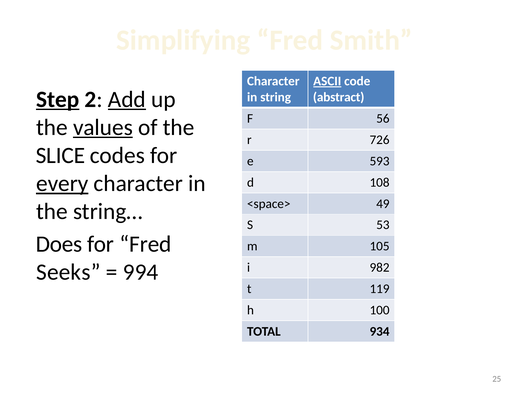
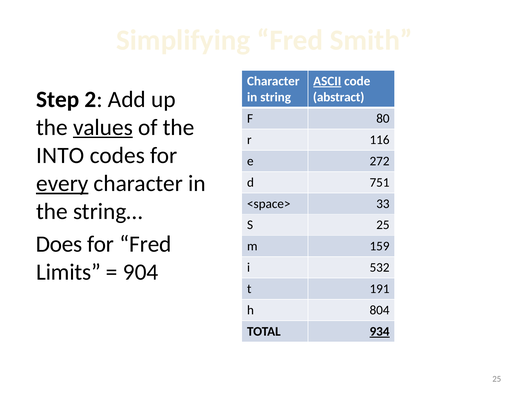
Step underline: present -> none (58, 99)
Add underline: present -> none (127, 99)
56: 56 -> 80 (383, 118)
726: 726 -> 116 (380, 140)
SLICE: SLICE -> INTO (60, 155)
593: 593 -> 272 (380, 161)
108: 108 -> 751 (380, 182)
49: 49 -> 33 (383, 204)
S 53: 53 -> 25 (383, 225)
105: 105 -> 159 (380, 246)
982: 982 -> 532 (380, 267)
Seeks: Seeks -> Limits (68, 272)
994: 994 -> 904 (141, 272)
119: 119 -> 191 (380, 289)
100: 100 -> 804 (380, 310)
934 underline: none -> present (380, 331)
